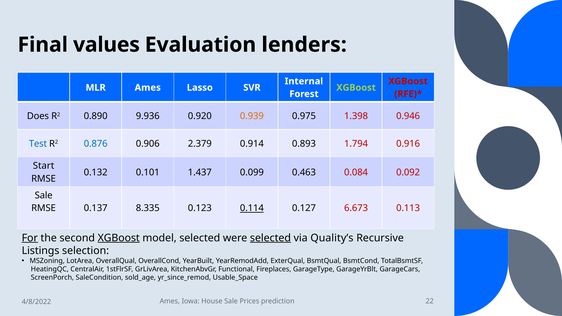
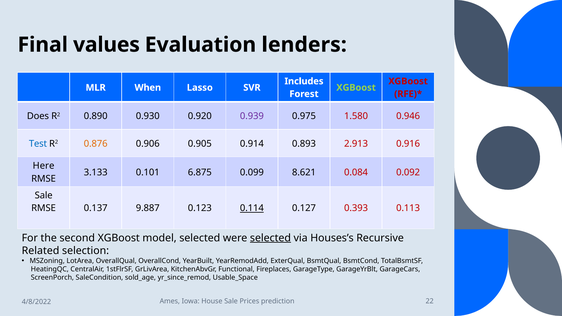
Internal: Internal -> Includes (304, 81)
MLR Ames: Ames -> When (148, 88)
9.936: 9.936 -> 0.930 (148, 116)
0.939 colour: orange -> purple (252, 116)
1.398: 1.398 -> 1.580 (356, 116)
0.876 colour: blue -> orange (96, 144)
2.379: 2.379 -> 0.905 (200, 144)
1.794: 1.794 -> 2.913 (356, 144)
Start: Start -> Here (44, 166)
0.132: 0.132 -> 3.133 (96, 172)
1.437: 1.437 -> 6.875 (200, 172)
0.463: 0.463 -> 8.621 (304, 172)
8.335: 8.335 -> 9.887 (148, 208)
6.673: 6.673 -> 0.393 (356, 208)
For underline: present -> none (30, 238)
XGBoost underline: present -> none (119, 238)
Quality’s: Quality’s -> Houses’s (332, 238)
Listings: Listings -> Related (41, 251)
